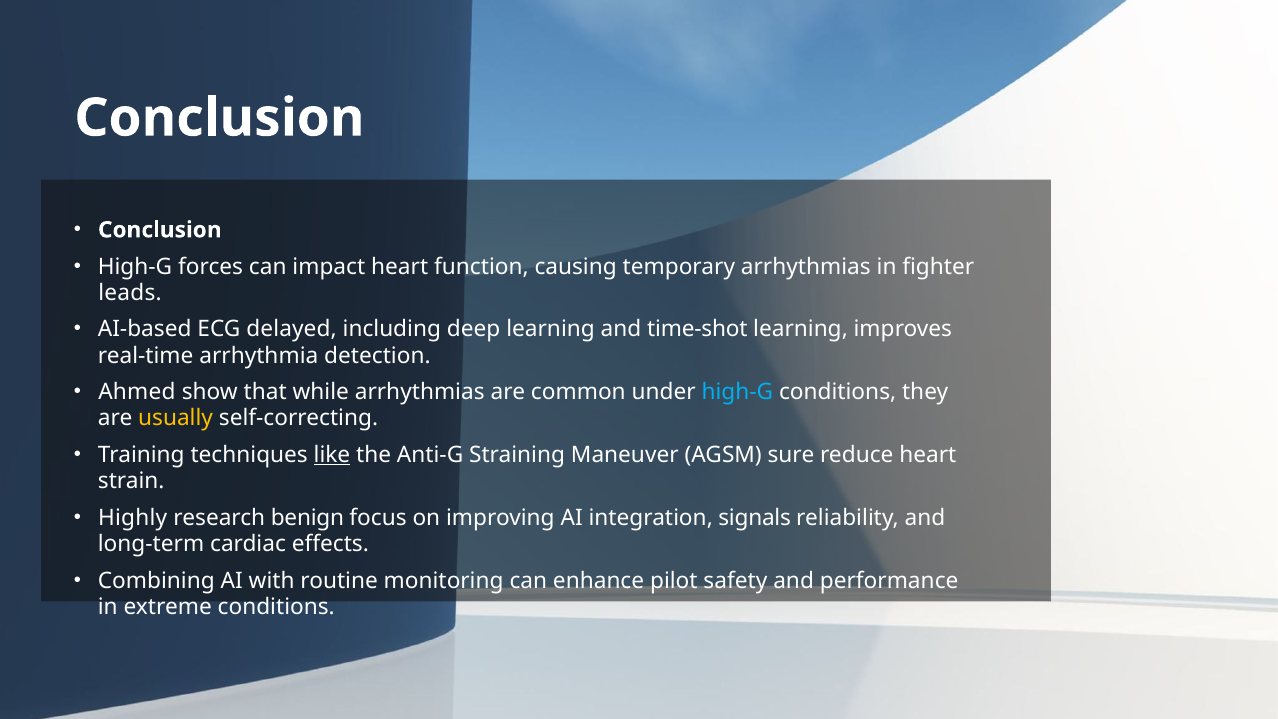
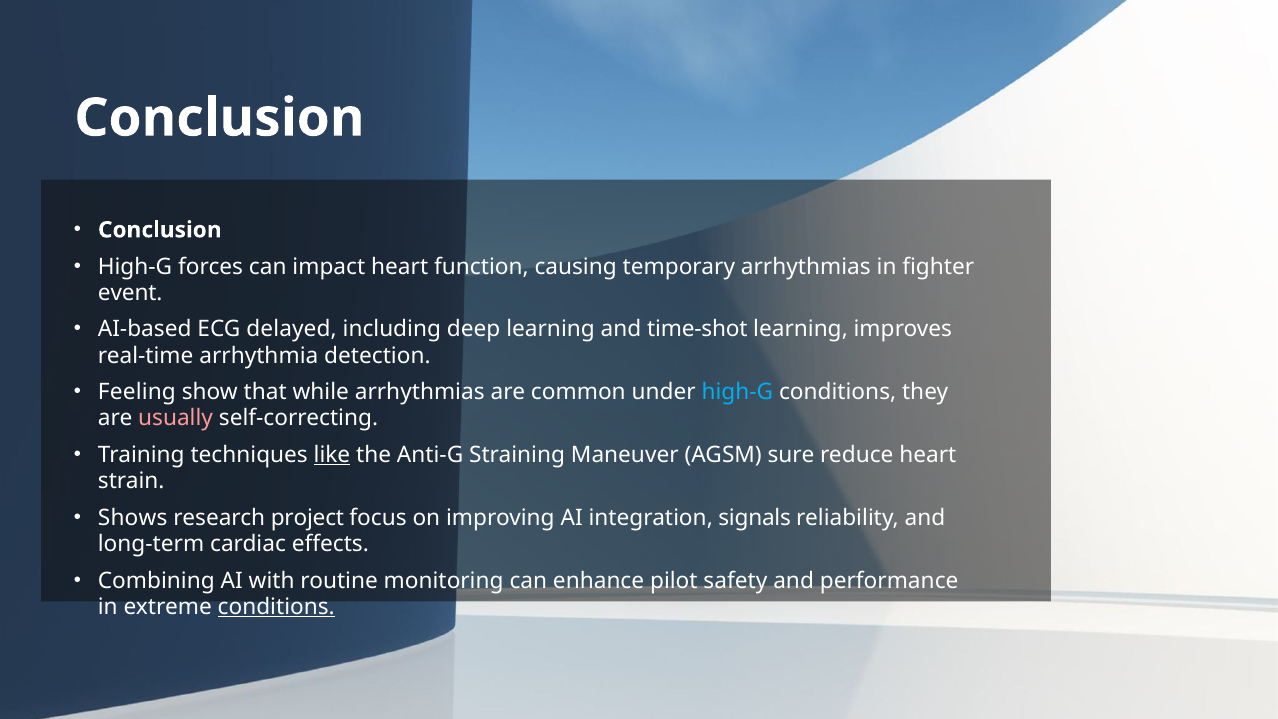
leads: leads -> event (130, 293)
Ahmed: Ahmed -> Feeling (137, 392)
usually colour: yellow -> pink (176, 418)
Highly: Highly -> Shows (133, 518)
benign: benign -> project (307, 518)
conditions underline: none -> present (276, 607)
